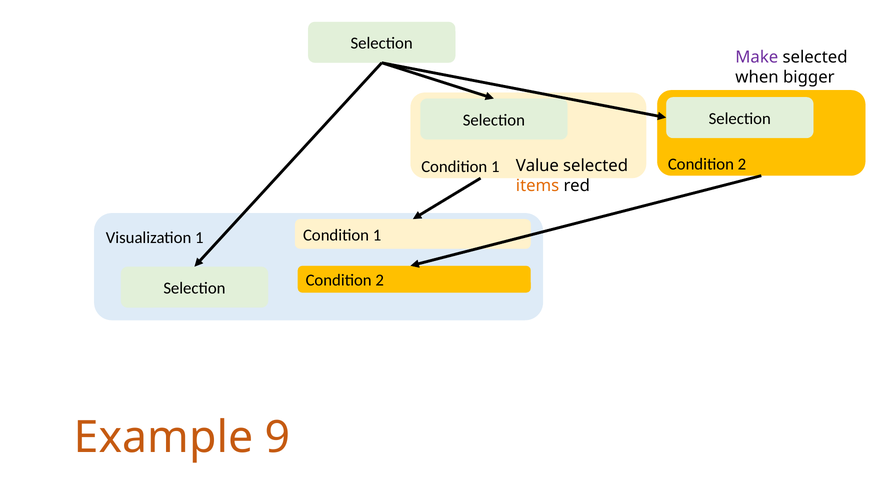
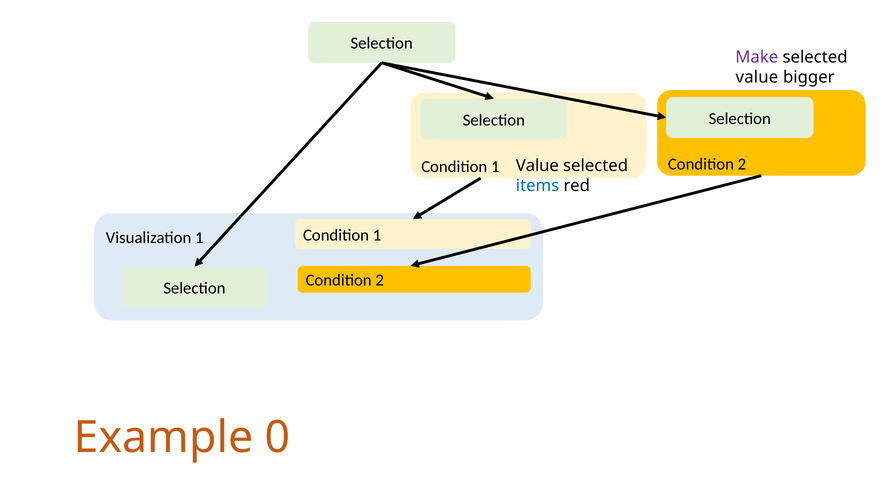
when: when -> value (757, 77)
items colour: orange -> blue (538, 186)
9: 9 -> 0 (278, 438)
